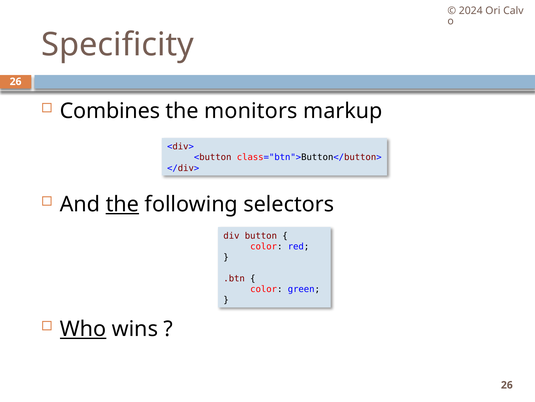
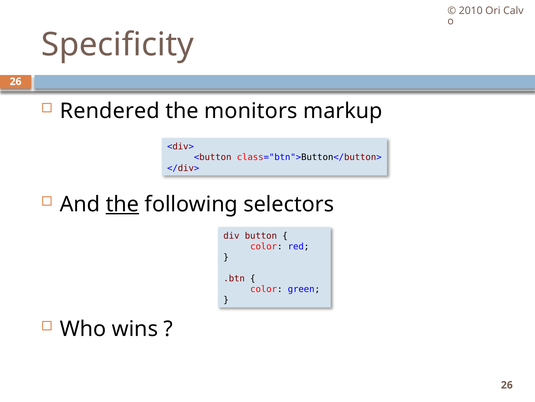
2024: 2024 -> 2010 (471, 11)
Combines: Combines -> Rendered (110, 111)
Who underline: present -> none (83, 328)
